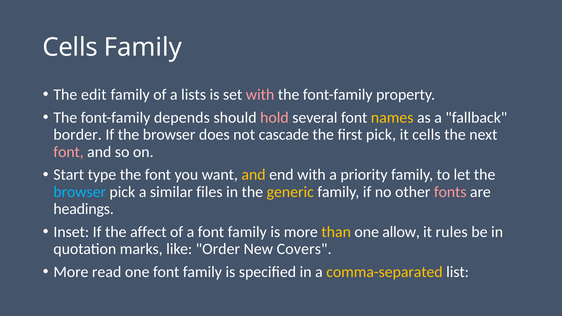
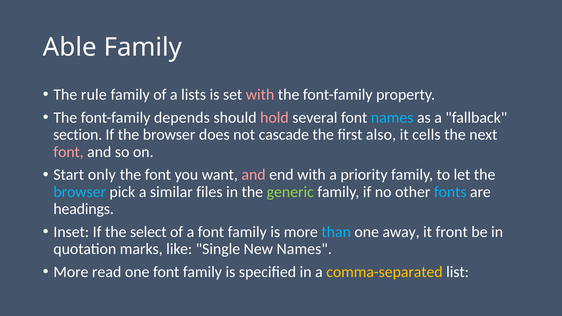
Cells: Cells -> Able (70, 47)
edit: edit -> rule (94, 95)
names colour: yellow -> light blue (392, 118)
border: border -> section (78, 135)
first pick: pick -> also (381, 135)
type: type -> only (102, 175)
and colour: yellow -> pink (254, 175)
generic colour: yellow -> light green (290, 192)
fonts colour: pink -> light blue (450, 192)
affect: affect -> select (148, 232)
than colour: yellow -> light blue (336, 232)
allow: allow -> away (401, 232)
rules: rules -> front (452, 232)
Order: Order -> Single (218, 249)
New Covers: Covers -> Names (304, 249)
